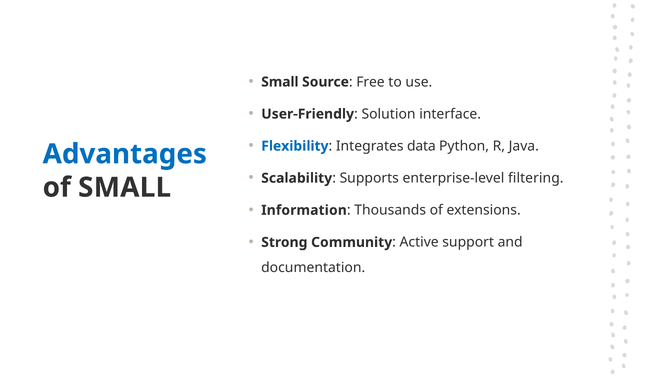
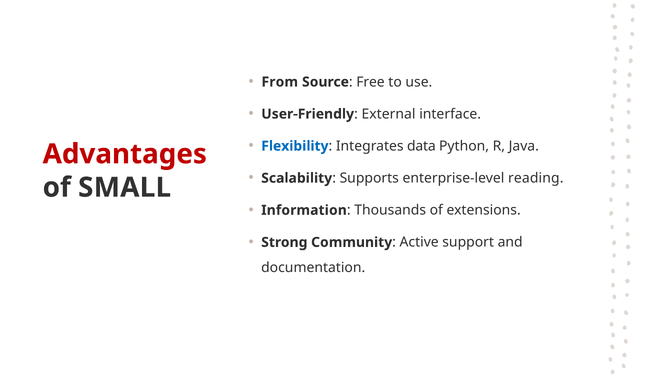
Small: Small -> From (280, 82)
Solution: Solution -> External (389, 114)
Advantages colour: blue -> red (125, 154)
filtering: filtering -> reading (536, 178)
